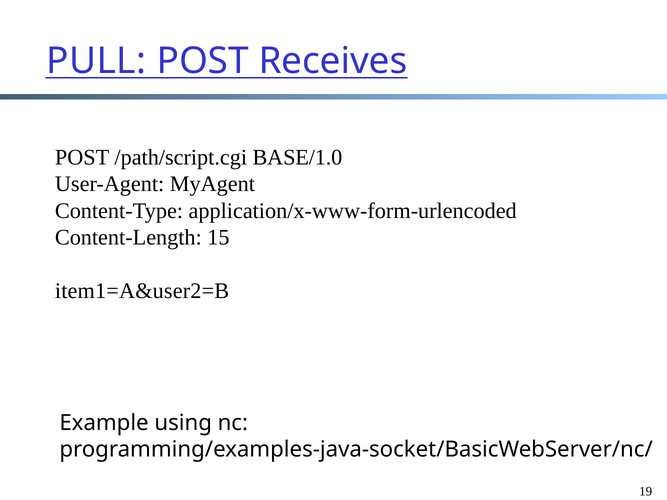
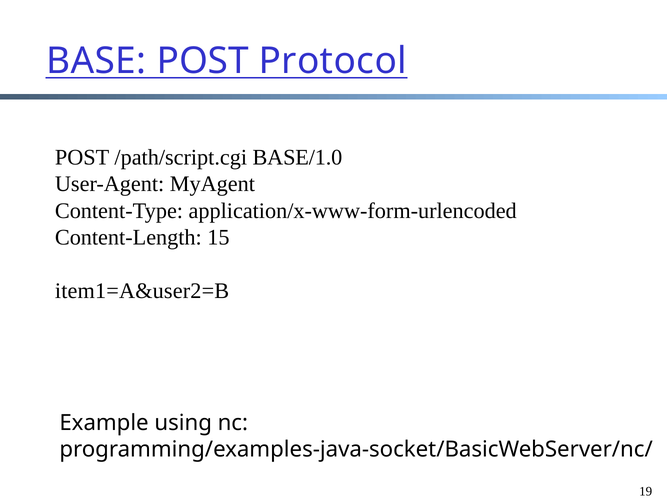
PULL: PULL -> BASE (96, 61)
Receives: Receives -> Protocol (333, 61)
